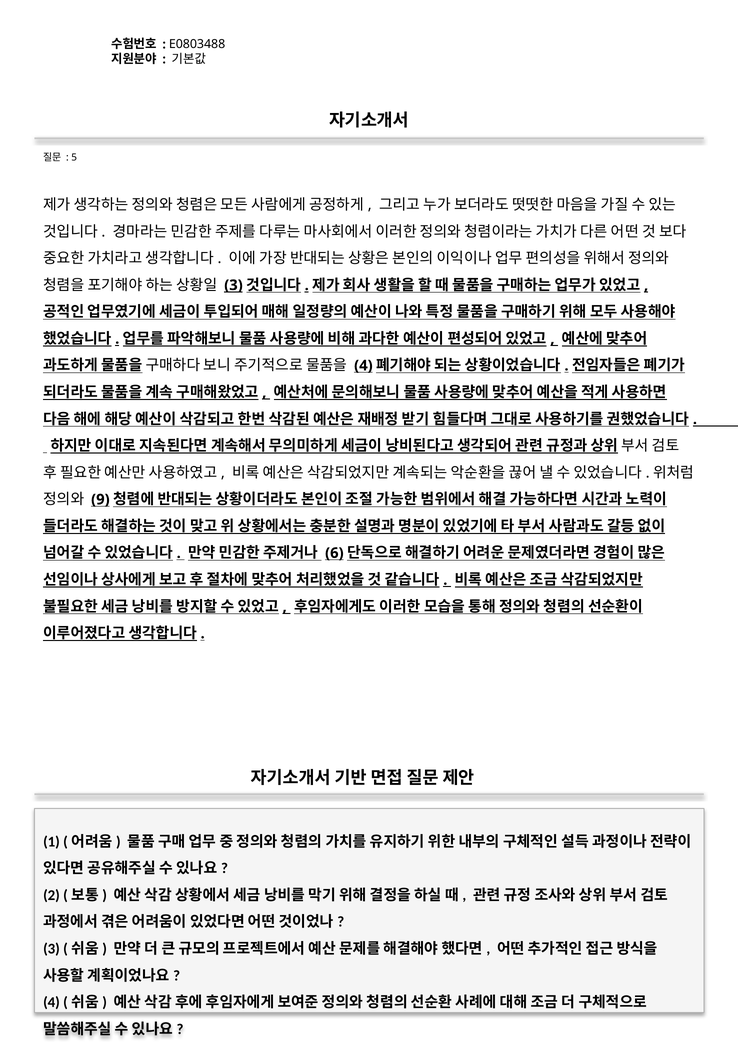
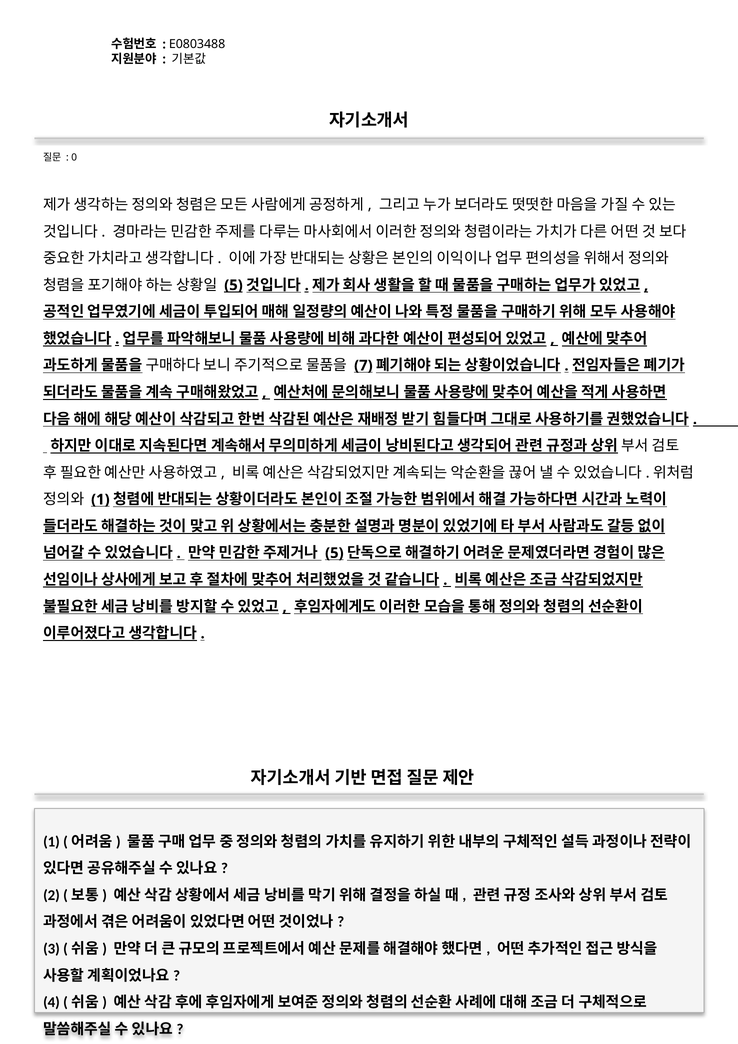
5: 5 -> 0 (74, 158)
3: 3 -> 5 (233, 285)
4: 4 -> 7 (363, 365)
9: 9 -> 1 (100, 499)
6: 6 -> 5 (334, 553)
